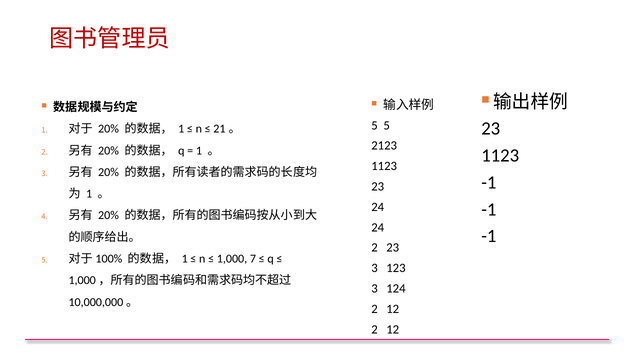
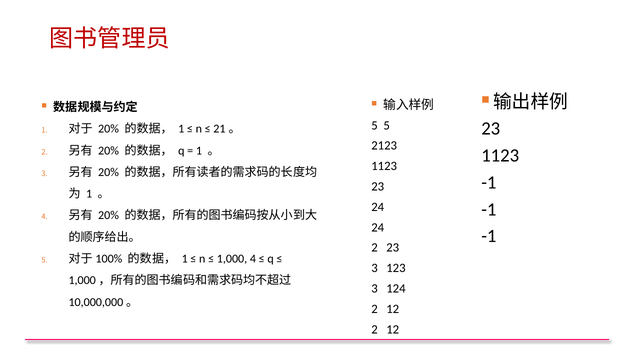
1,000 7: 7 -> 4 (253, 259)
